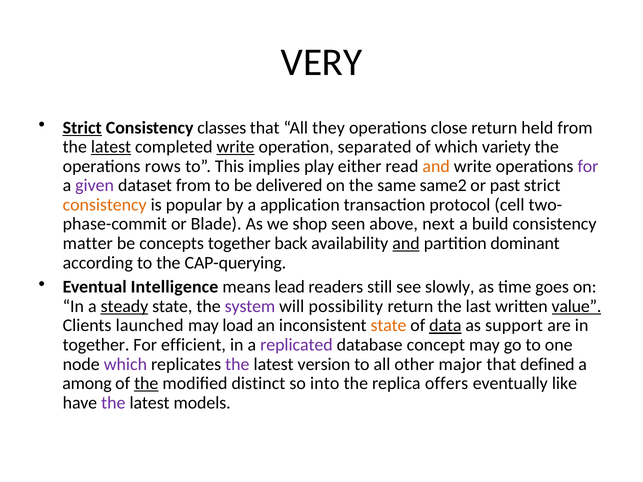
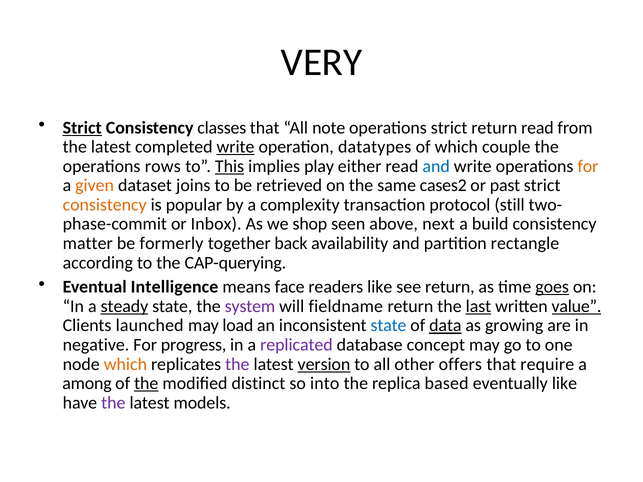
they: they -> note (329, 128)
operations close: close -> strict (449, 128)
return held: held -> read (537, 128)
latest underline: present -> none (111, 147)
separated: separated -> datatypes (375, 147)
variety: variety -> couple (506, 147)
This underline: none -> present (230, 166)
and colour: orange -> blue (436, 166)
for colour: purple -> orange (588, 166)
given colour: purple -> orange (95, 186)
dataset from: from -> joins (193, 186)
delivered: delivered -> retrieved (289, 186)
same2: same2 -> cases2 (443, 186)
application: application -> complexity (300, 205)
cell: cell -> still (510, 205)
Blade: Blade -> Inbox (216, 224)
concepts: concepts -> formerly (171, 243)
and underline: present -> none (406, 243)
dominant: dominant -> rectangle (525, 243)
lead: lead -> face (290, 287)
readers still: still -> like (380, 287)
see slowly: slowly -> return (450, 287)
goes underline: none -> present (552, 287)
possibility: possibility -> fieldname (346, 306)
last underline: none -> present (478, 306)
state colour: orange -> blue (388, 326)
support: support -> growing (514, 326)
together: together -> negative (96, 345)
efficient: efficient -> progress (194, 345)
which colour: purple -> orange (125, 364)
version underline: none -> present (324, 364)
major: major -> offers (460, 364)
defined: defined -> require (547, 364)
offers: offers -> based (447, 384)
